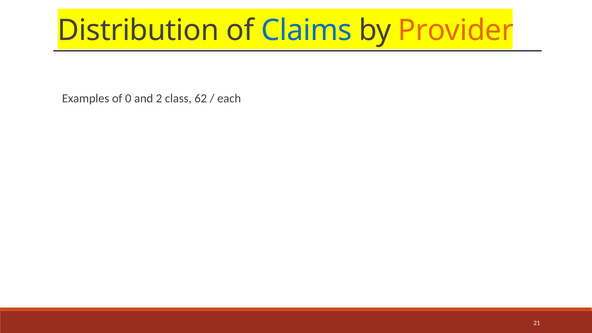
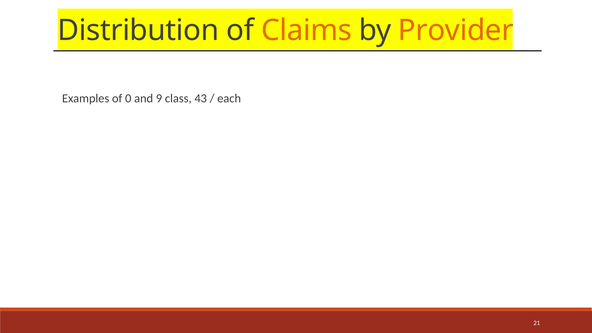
Claims colour: blue -> orange (307, 30)
2: 2 -> 9 (159, 98)
62: 62 -> 43 (201, 98)
